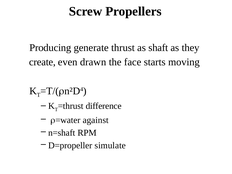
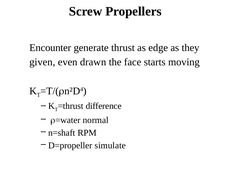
Producing: Producing -> Encounter (50, 48)
shaft: shaft -> edge (158, 48)
create: create -> given (42, 62)
against: against -> normal (96, 120)
